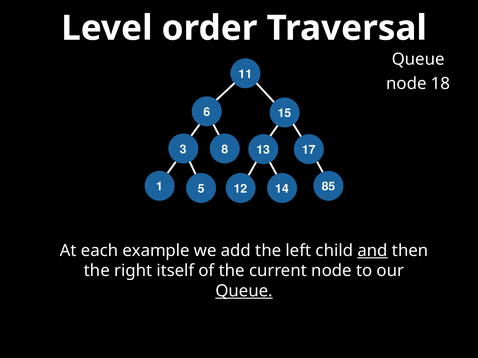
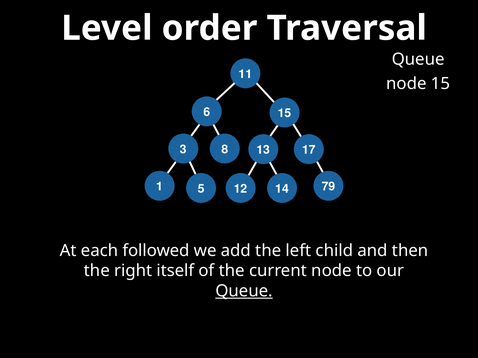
node 18: 18 -> 15 (441, 84)
85: 85 -> 79 (328, 187)
example: example -> followed (156, 251)
and underline: present -> none (373, 251)
